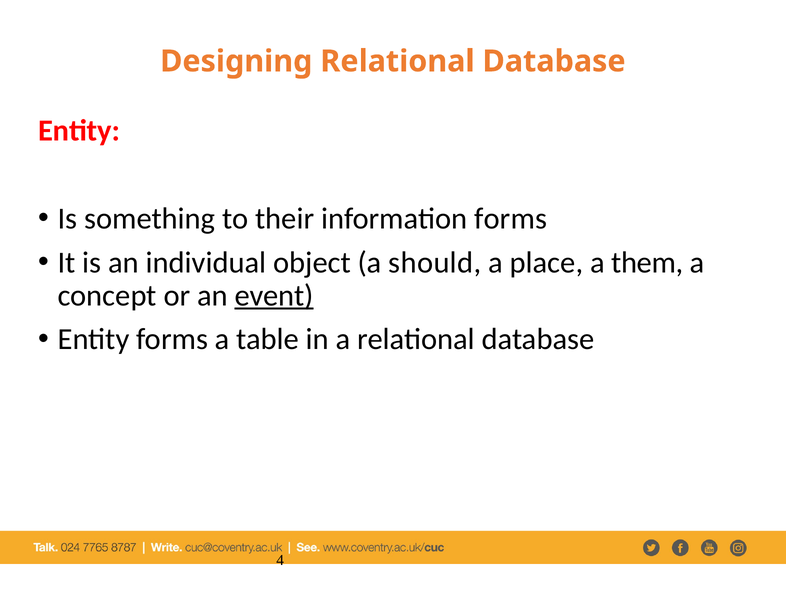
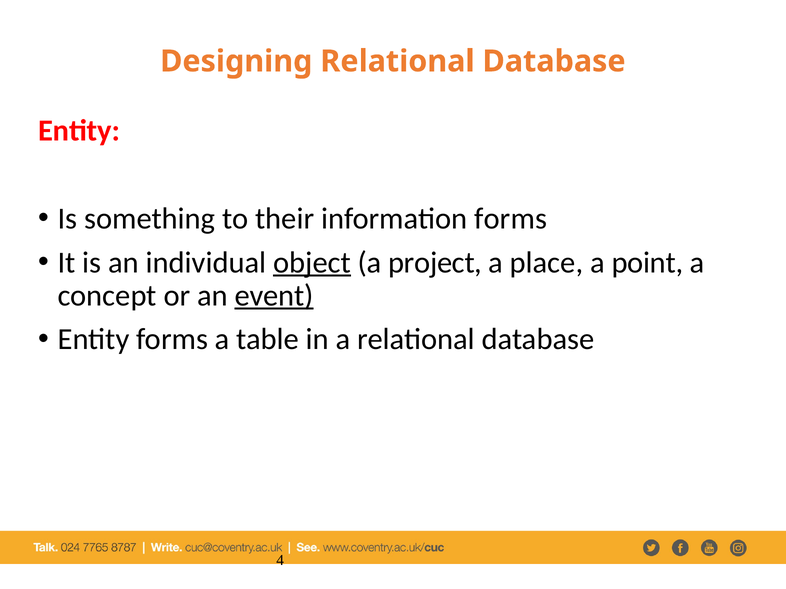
object underline: none -> present (312, 263)
should: should -> project (435, 263)
them: them -> point (647, 263)
